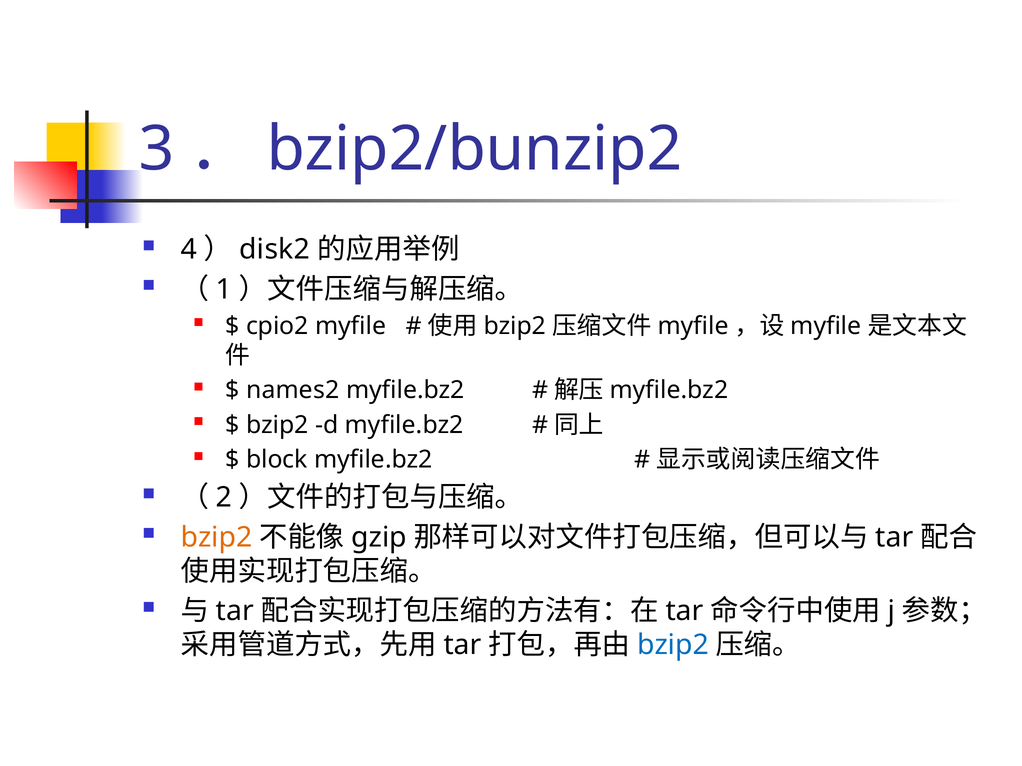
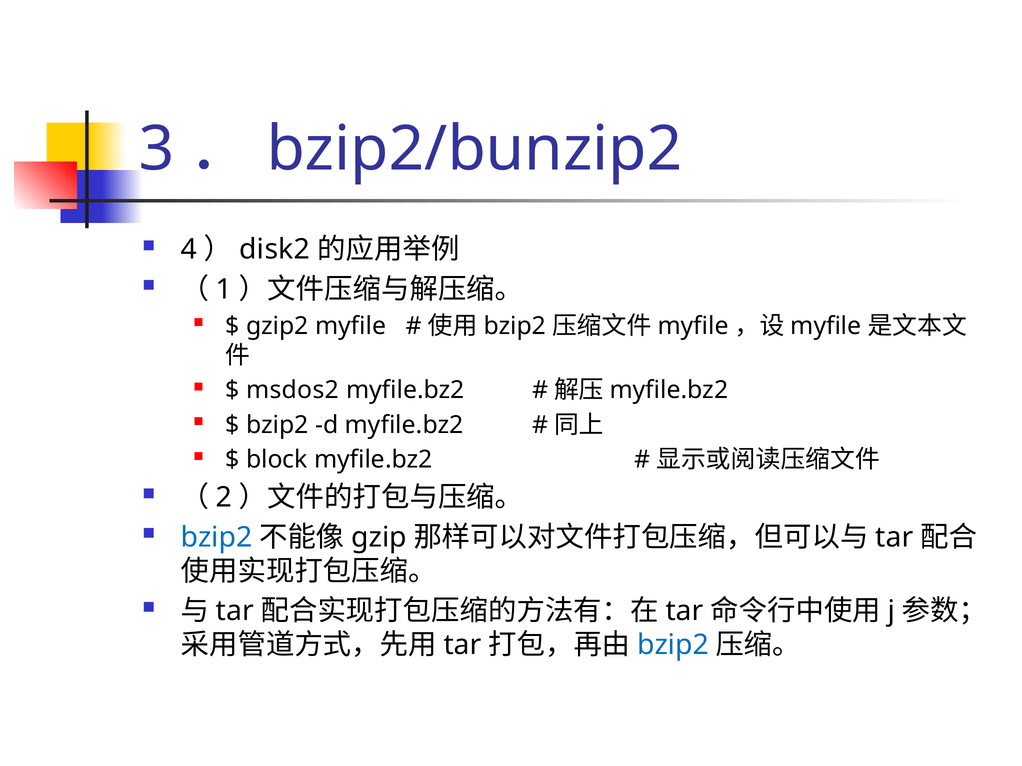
cpio2: cpio2 -> gzip2 (277, 326)
names2: names2 -> msdos2 (293, 391)
bzip2 colour: orange -> blue (217, 538)
